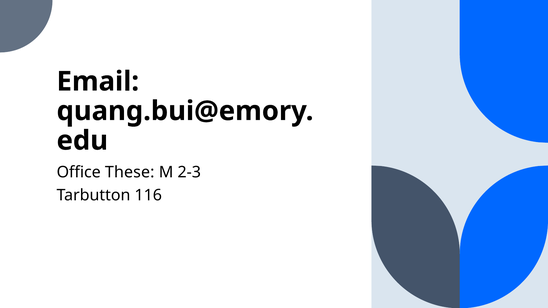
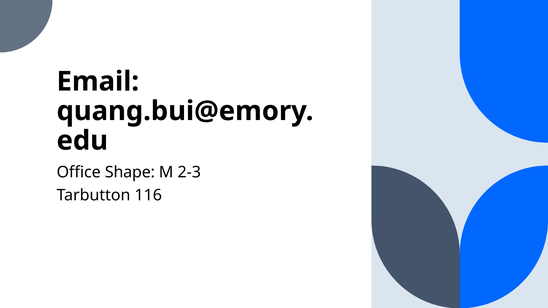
These: These -> Shape (130, 173)
